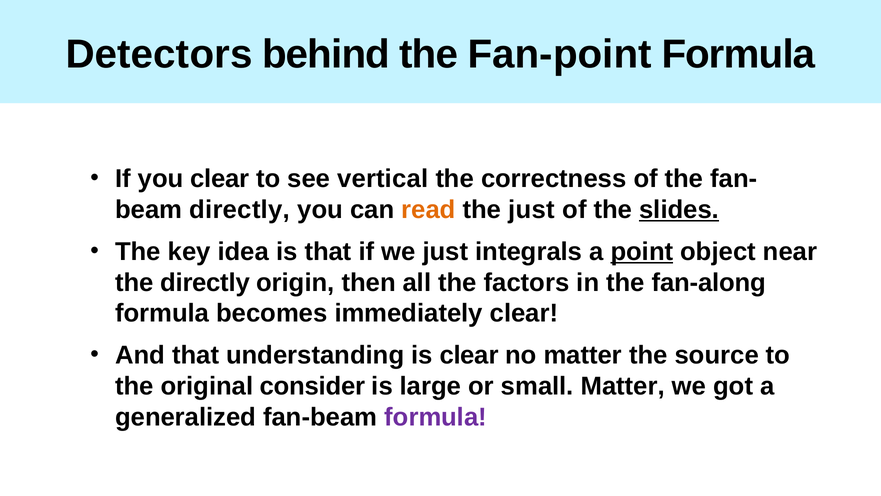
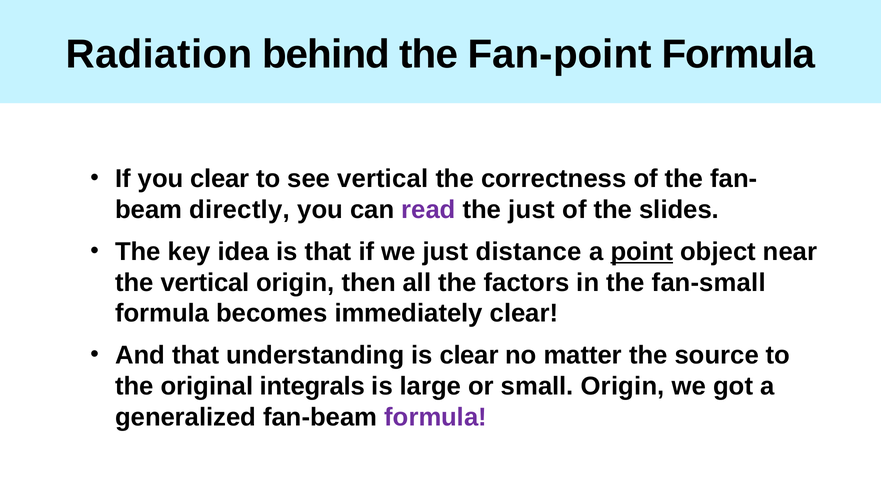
Detectors: Detectors -> Radiation (159, 54)
read colour: orange -> purple (429, 210)
slides underline: present -> none (679, 210)
integrals: integrals -> distance (529, 251)
the directly: directly -> vertical (205, 282)
fan-along: fan-along -> fan-small (709, 282)
consider: consider -> integrals (312, 386)
small Matter: Matter -> Origin (623, 386)
